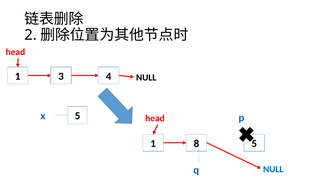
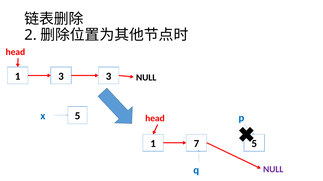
3 4: 4 -> 3 (109, 77)
8: 8 -> 7 (196, 144)
NULL colour: blue -> purple (273, 170)
